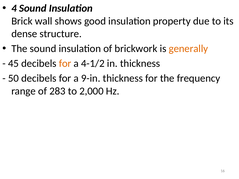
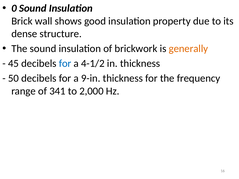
4: 4 -> 0 (14, 8)
for colour: orange -> blue (65, 64)
283: 283 -> 341 (57, 91)
